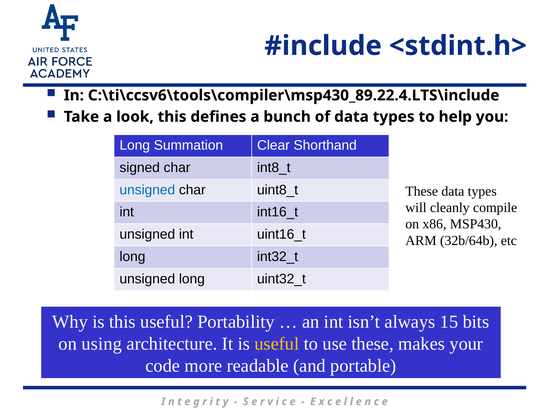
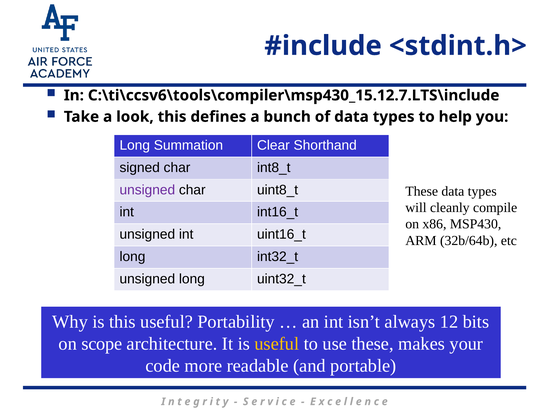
C:\ti\ccsv6\tools\compiler\msp430_89.22.4.LTS\include: C:\ti\ccsv6\tools\compiler\msp430_89.22.4.LTS\include -> C:\ti\ccsv6\tools\compiler\msp430_15.12.7.LTS\include (294, 95)
unsigned colour: blue -> purple (147, 190)
15: 15 -> 12 (449, 322)
using: using -> scope (102, 343)
